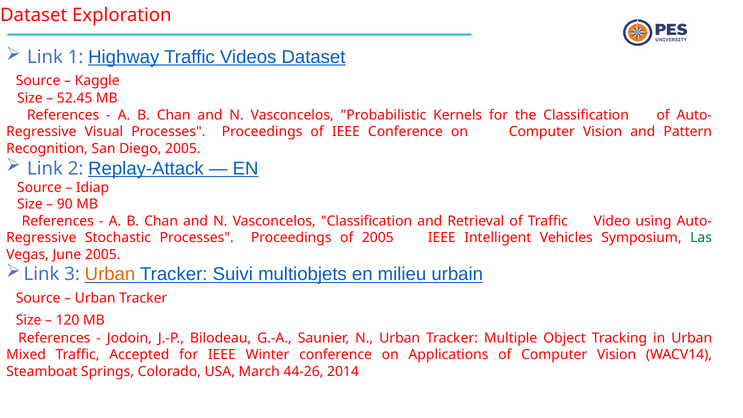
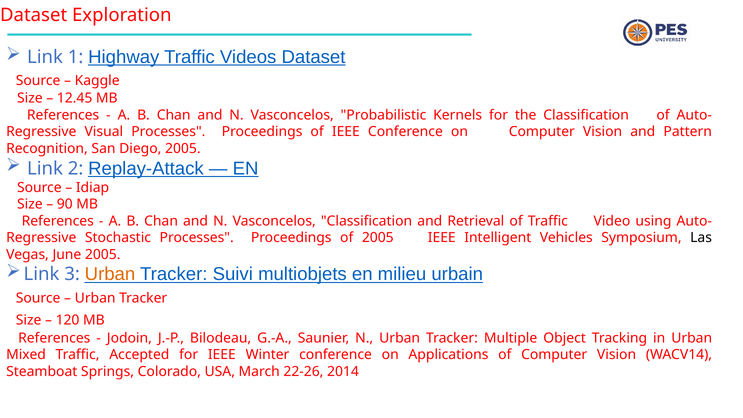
52.45: 52.45 -> 12.45 (75, 98)
Las colour: green -> black (701, 238)
44-26: 44-26 -> 22-26 (303, 371)
